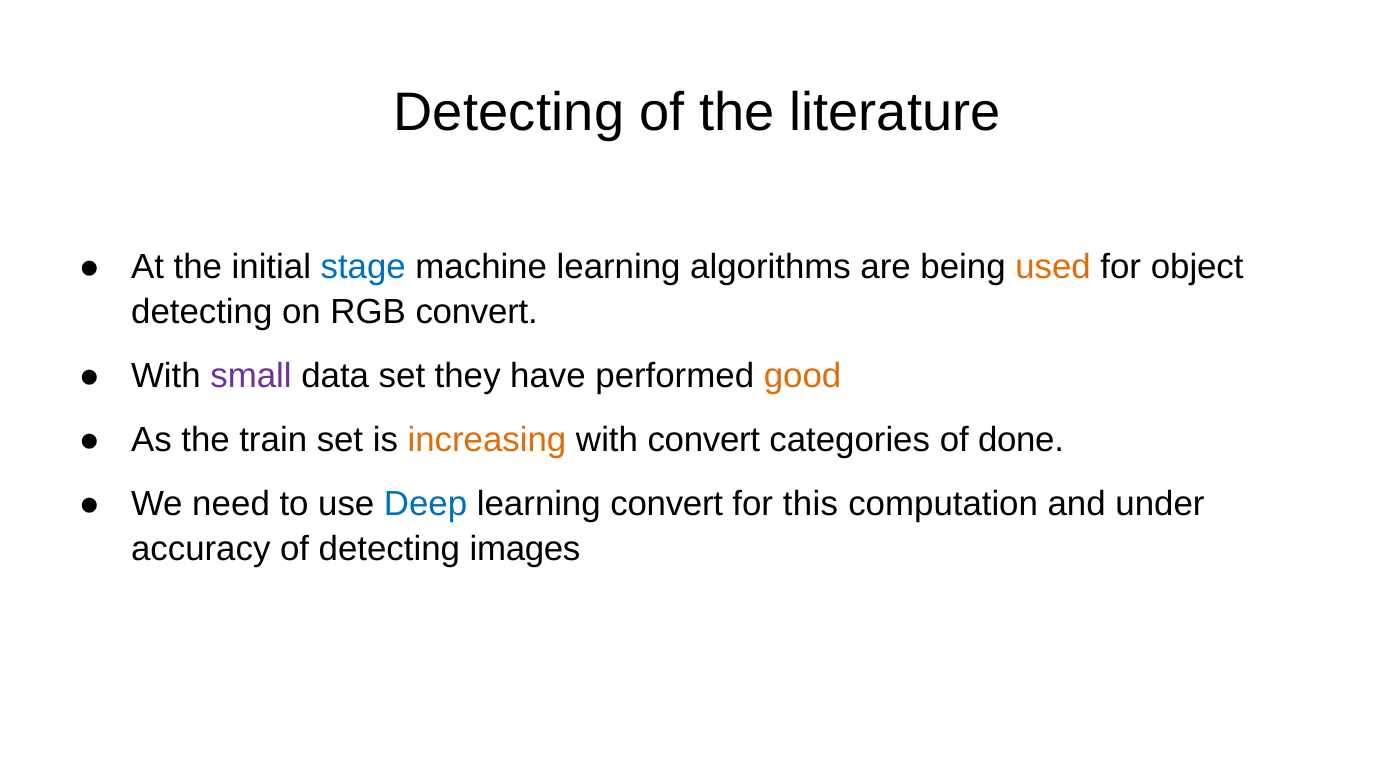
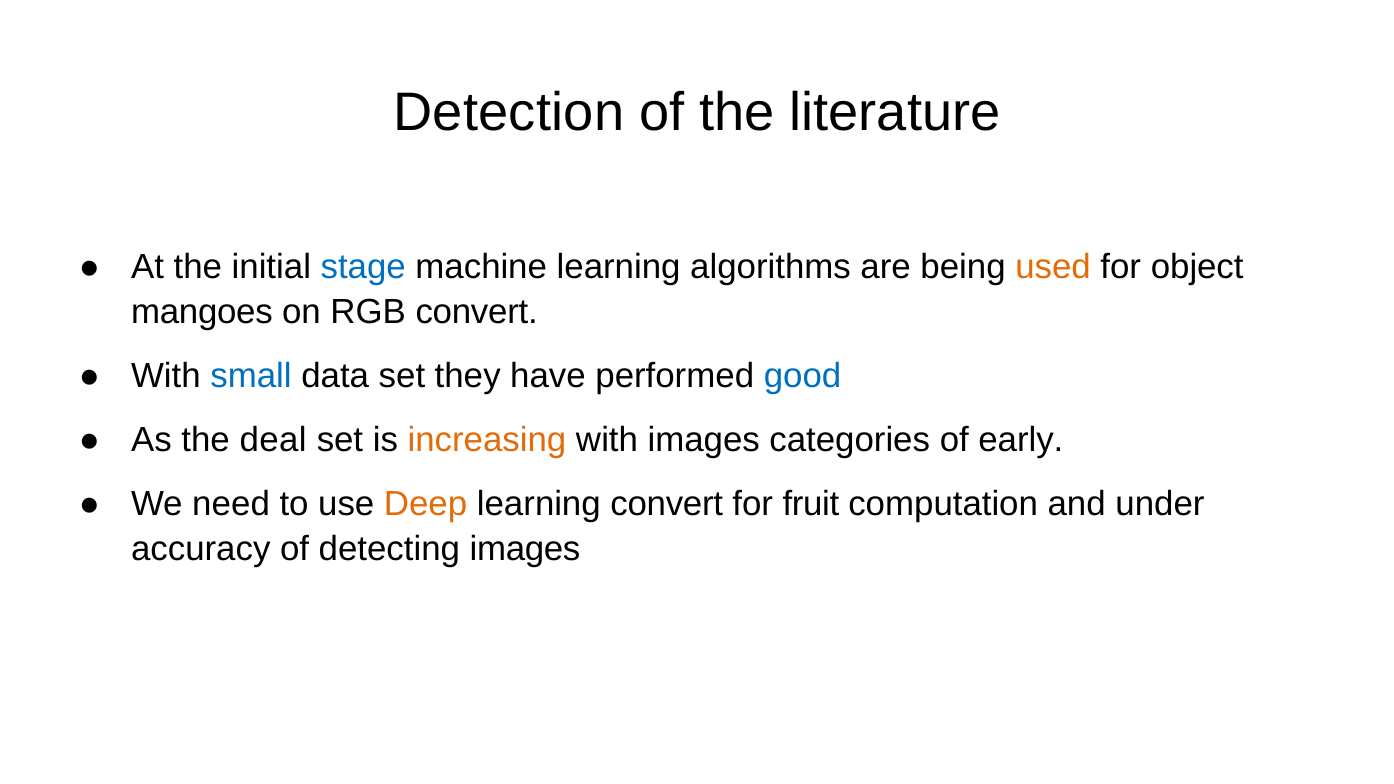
Detecting: Detecting -> Detection (509, 113)
detecting: detecting -> mangoes (202, 312)
small colour: purple -> blue (251, 376)
good colour: orange -> blue (803, 376)
train: train -> deal (273, 440)
with convert: convert -> images (704, 440)
done: done -> early (1021, 440)
Deep colour: blue -> orange (426, 504)
this: this -> fruit (811, 504)
